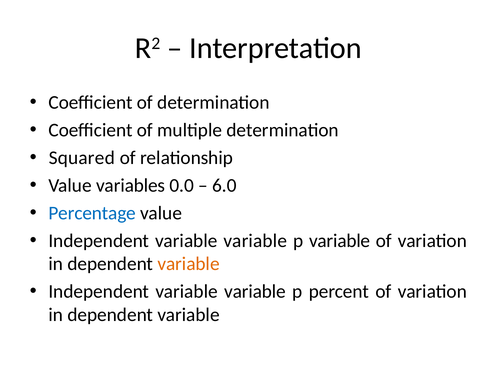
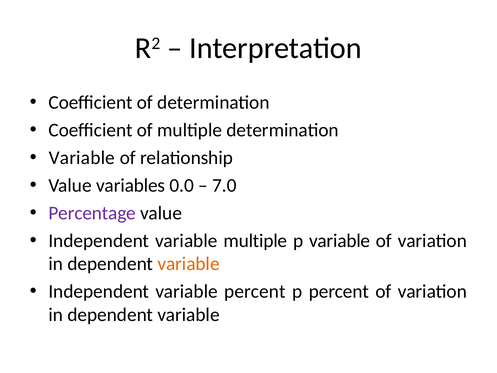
Squared: Squared -> Variable (82, 158)
6.0: 6.0 -> 7.0 (224, 185)
Percentage colour: blue -> purple (92, 213)
variable: variable -> multiple (255, 241)
variable: variable -> percent (255, 291)
